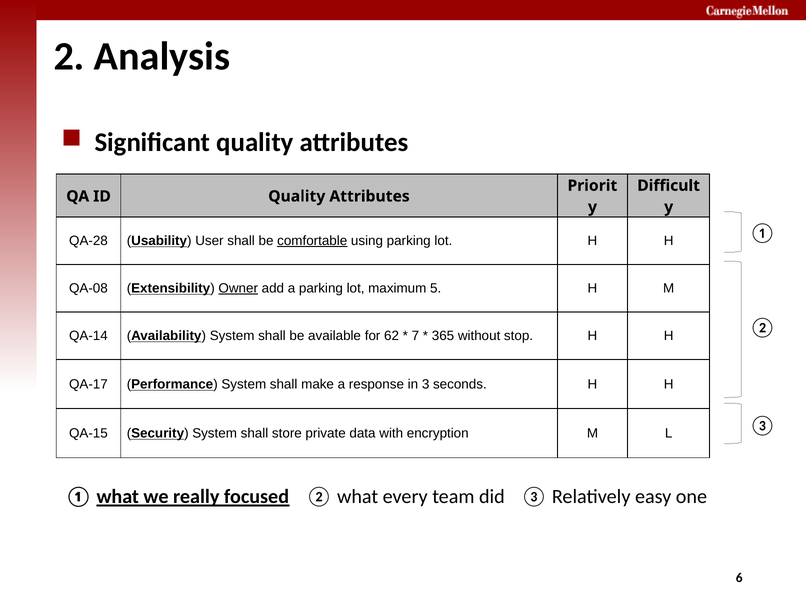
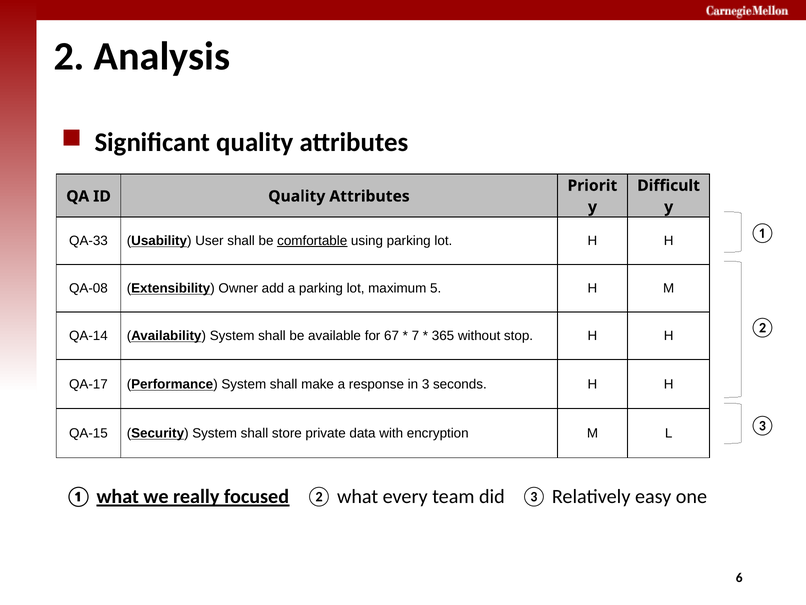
QA-28: QA-28 -> QA-33 (88, 241)
Owner underline: present -> none (238, 288)
62: 62 -> 67 (392, 336)
